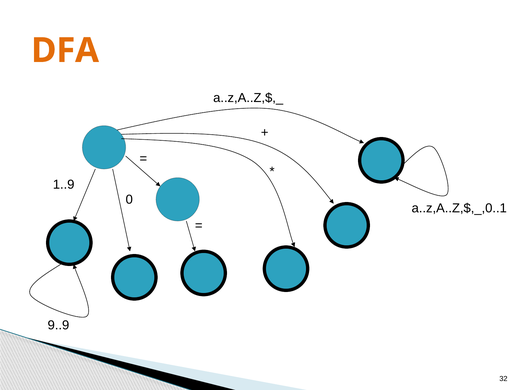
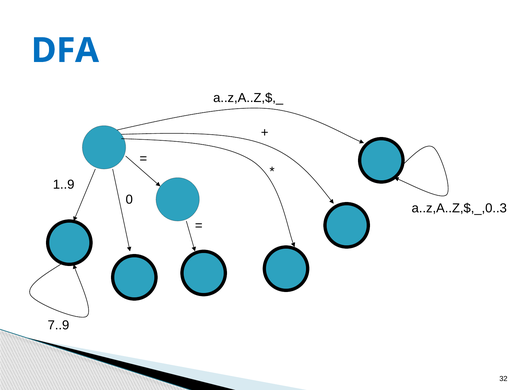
DFA colour: orange -> blue (65, 51)
a..z,A..Z,$,_,0..1: a..z,A..Z,$,_,0..1 -> a..z,A..Z,$,_,0..3 (459, 208)
9..9: 9..9 -> 7..9 (58, 325)
